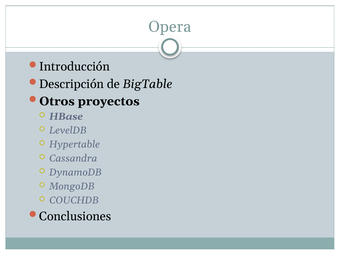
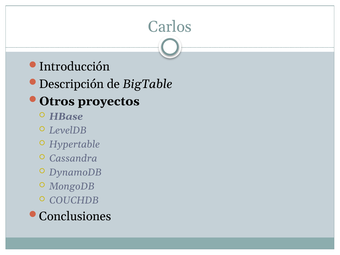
Opera: Opera -> Carlos (170, 27)
